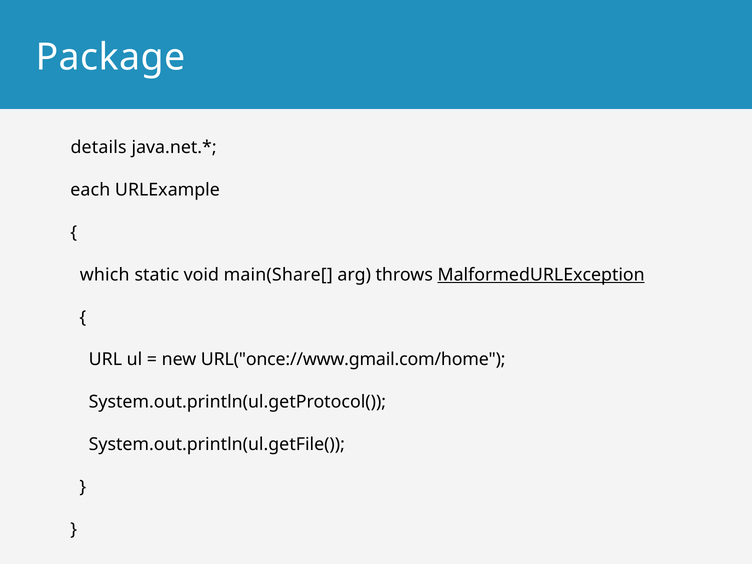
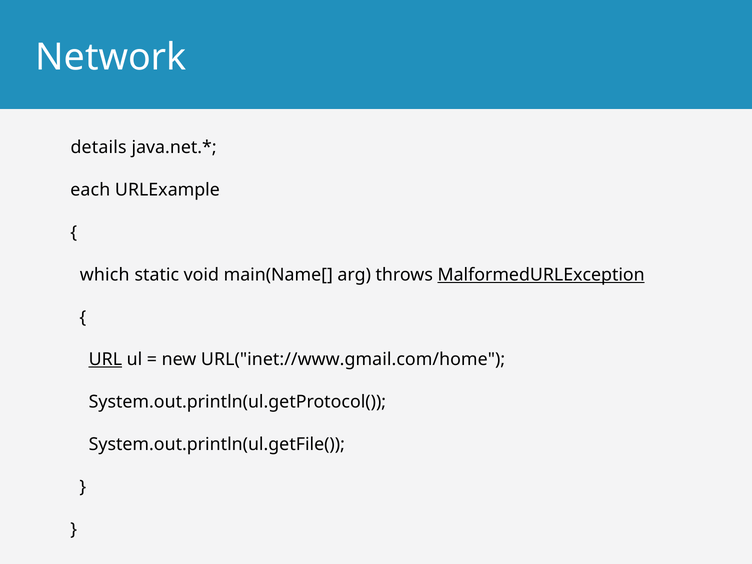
Package: Package -> Network (111, 57)
main(Share[: main(Share[ -> main(Name[ (278, 275)
URL underline: none -> present (105, 360)
URL("once://www.gmail.com/home: URL("once://www.gmail.com/home -> URL("inet://www.gmail.com/home (353, 360)
